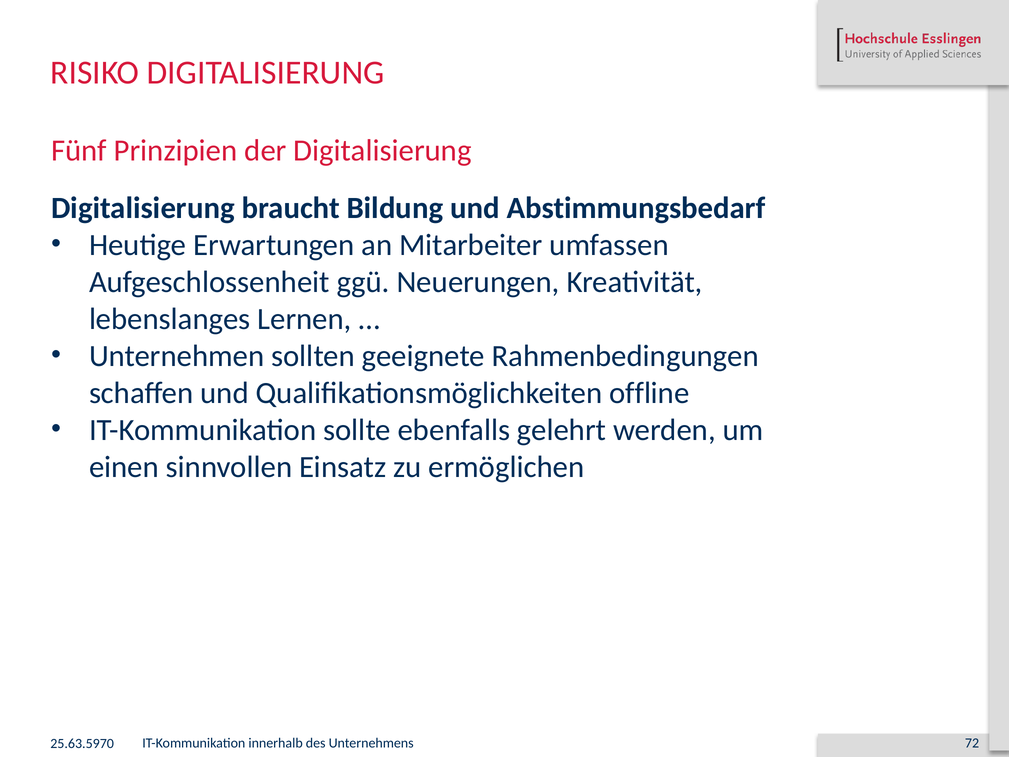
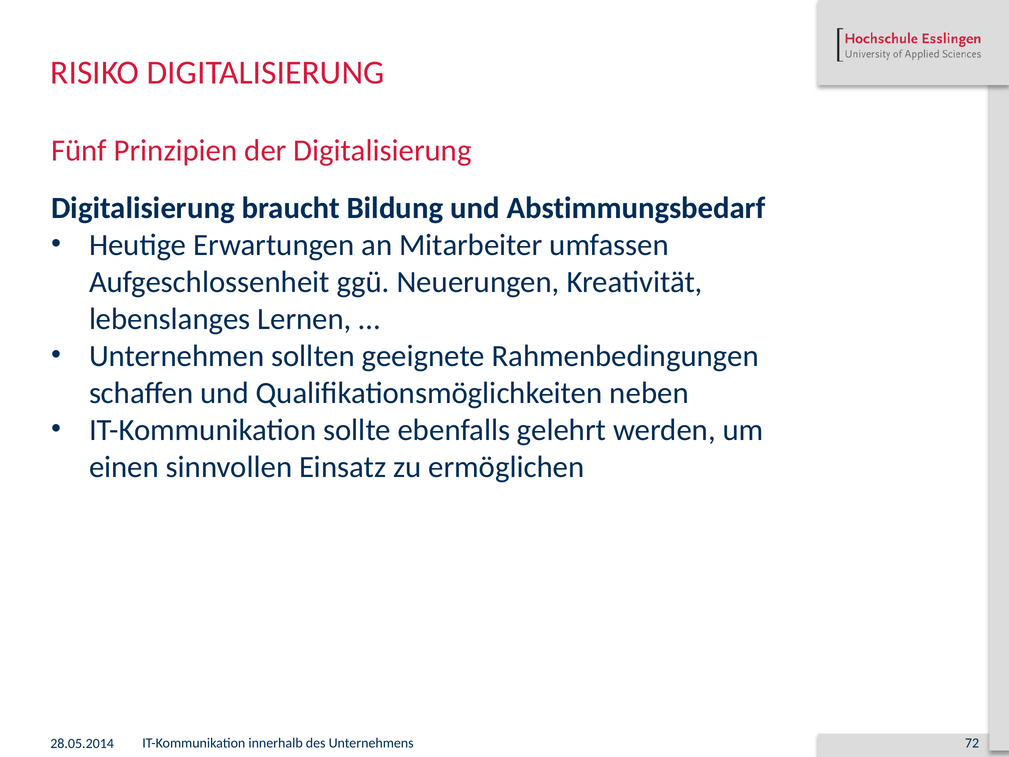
offline: offline -> neben (649, 393)
25.63.5970: 25.63.5970 -> 28.05.2014 (82, 744)
